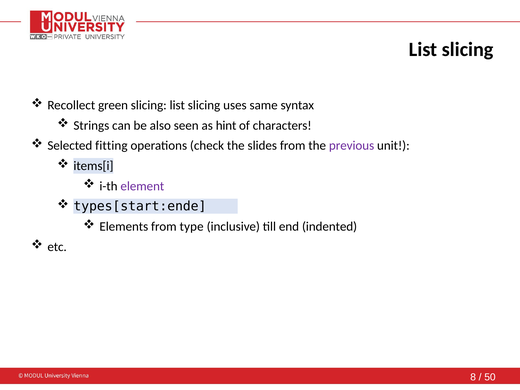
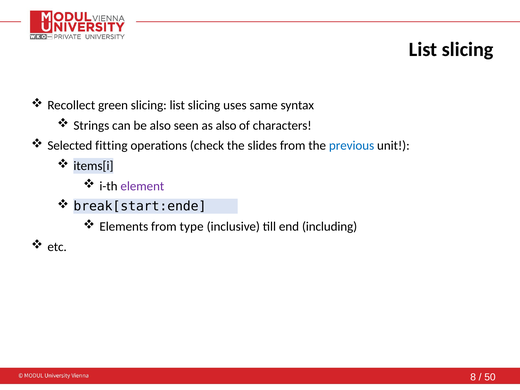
as hint: hint -> also (226, 125)
previous colour: purple -> blue (352, 146)
types[start:ende: types[start:ende -> break[start:ende (140, 206)
indented: indented -> including (330, 227)
